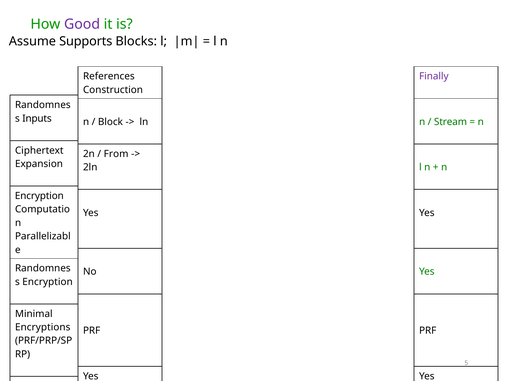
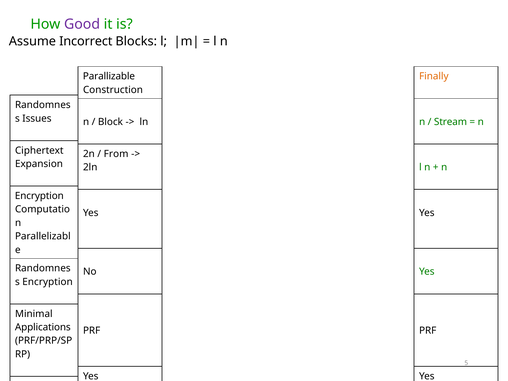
Supports: Supports -> Incorrect (86, 41)
References: References -> Parallizable (109, 76)
Finally colour: purple -> orange (434, 76)
Inputs: Inputs -> Issues (37, 118)
Encryptions: Encryptions -> Applications (43, 327)
